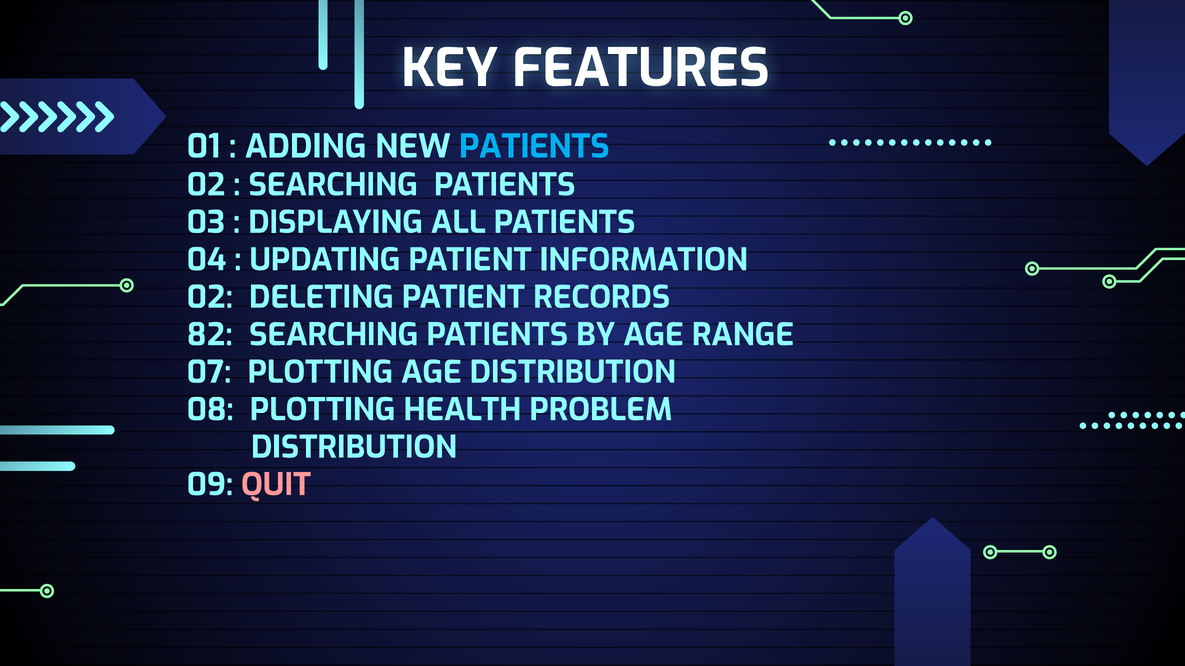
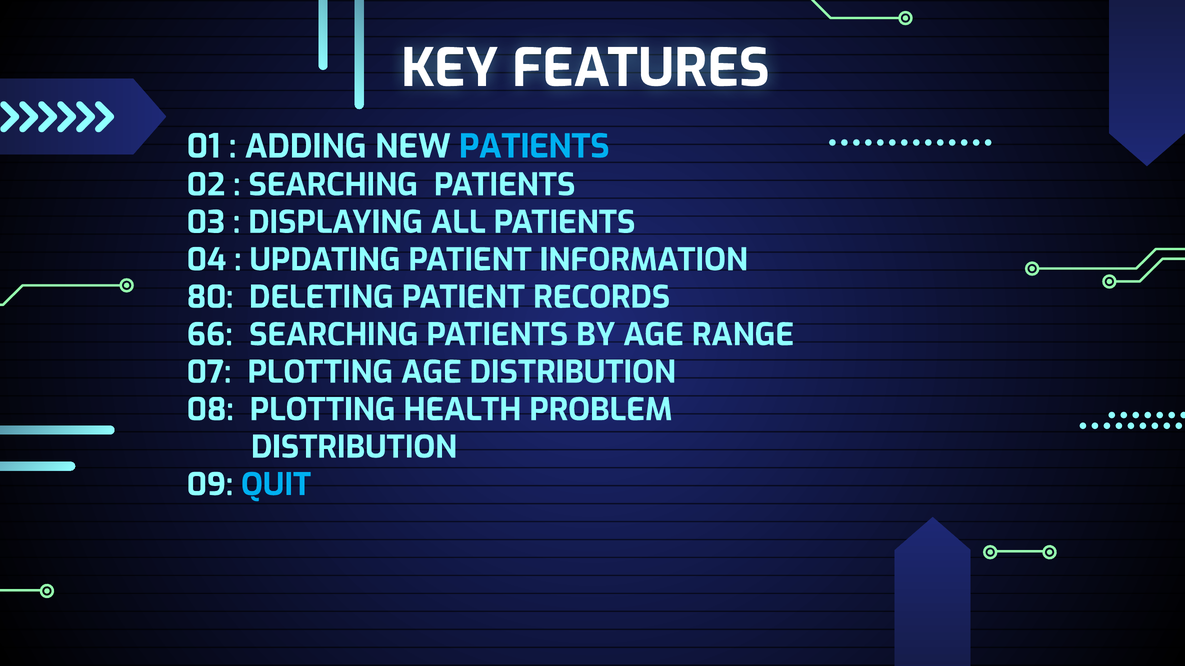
02: 02 -> 80 (210, 298)
82: 82 -> 66 (210, 335)
QUIT colour: pink -> light blue (276, 485)
